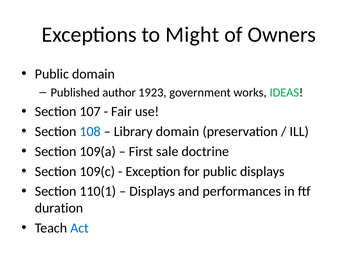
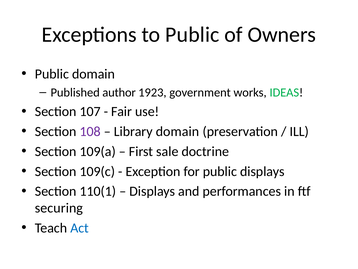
to Might: Might -> Public (192, 35)
108 colour: blue -> purple (90, 131)
duration: duration -> securing (59, 208)
